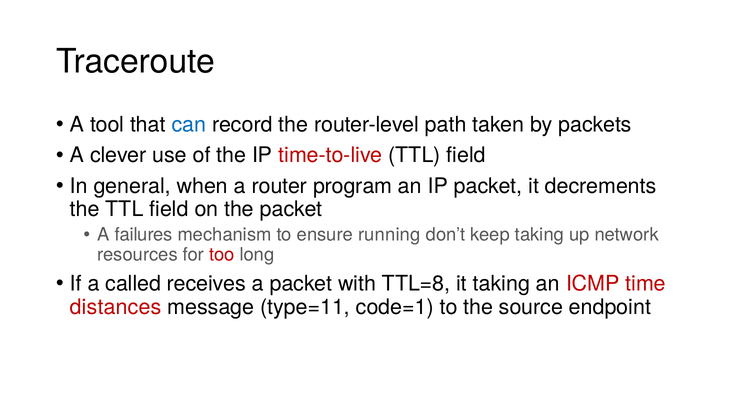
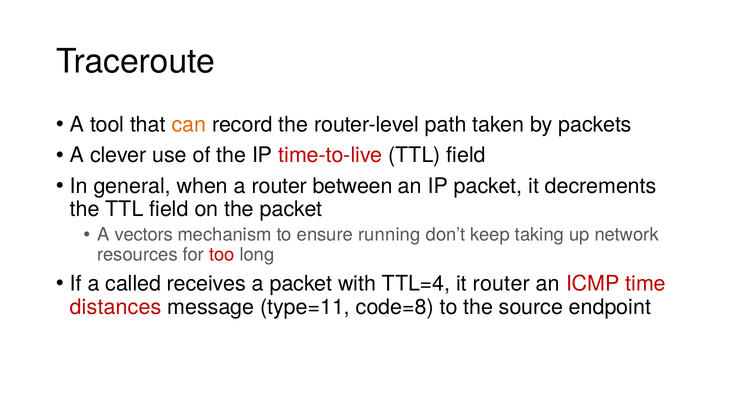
can colour: blue -> orange (189, 124)
program: program -> between (353, 186)
failures: failures -> vectors (144, 234)
TTL=8: TTL=8 -> TTL=4 (416, 283)
it taking: taking -> router (501, 283)
code=1: code=1 -> code=8 (395, 307)
